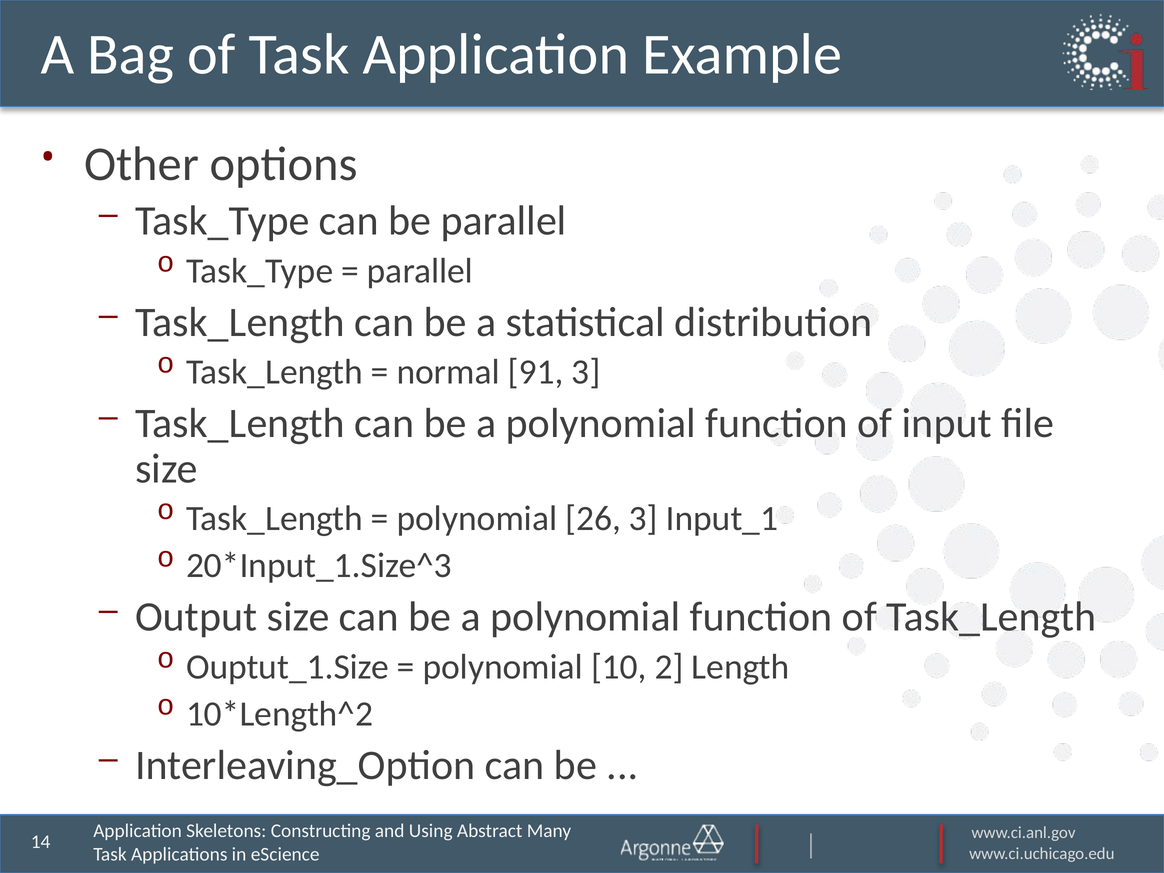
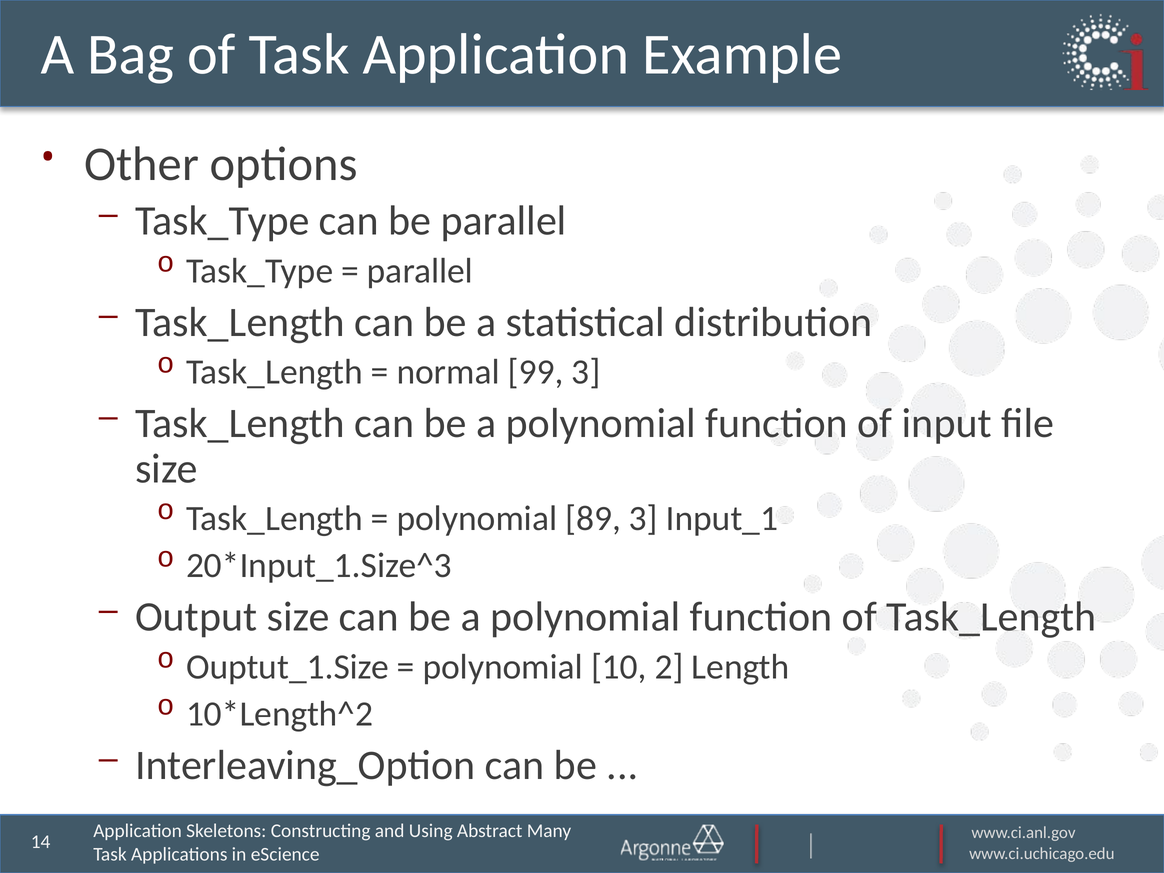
91: 91 -> 99 (536, 372)
26: 26 -> 89 (593, 519)
